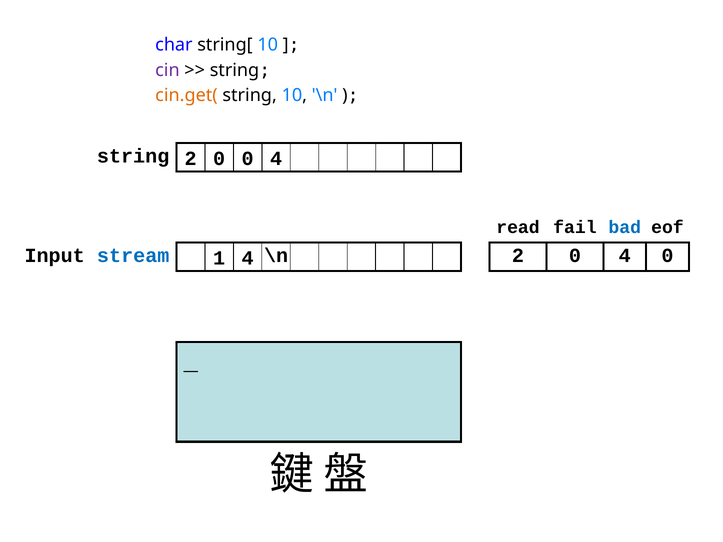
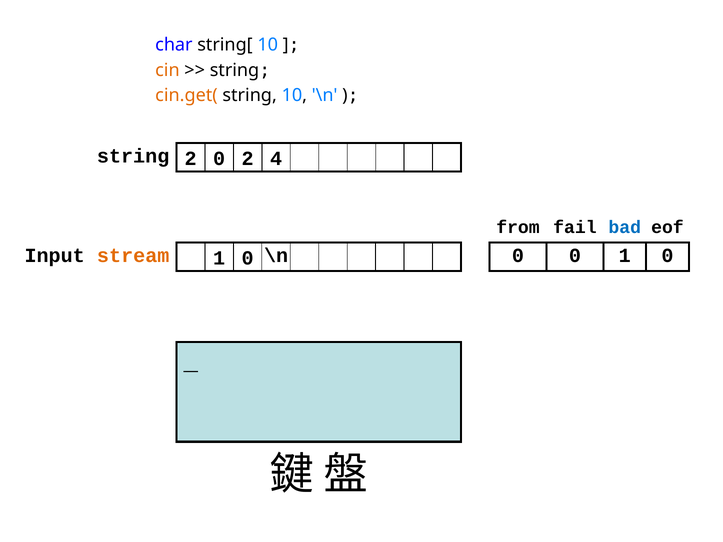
cin colour: purple -> orange (167, 70)
0 0: 0 -> 2 (248, 159)
read: read -> from (518, 227)
stream colour: blue -> orange (133, 256)
\n 2: 2 -> 0 (518, 256)
4: 4 -> 1 (625, 256)
4: 4 -> 0 (248, 258)
